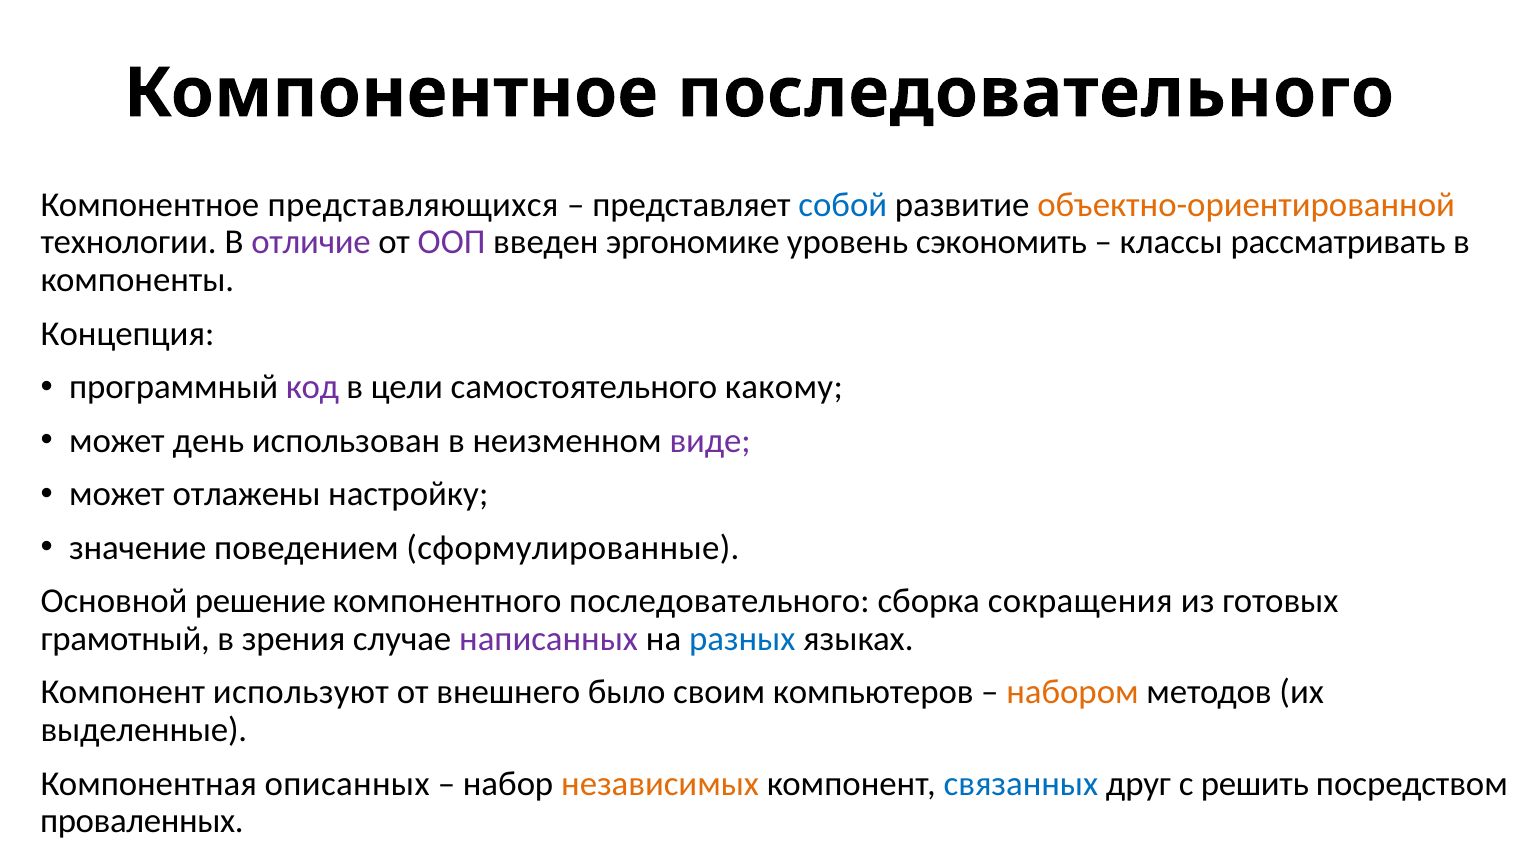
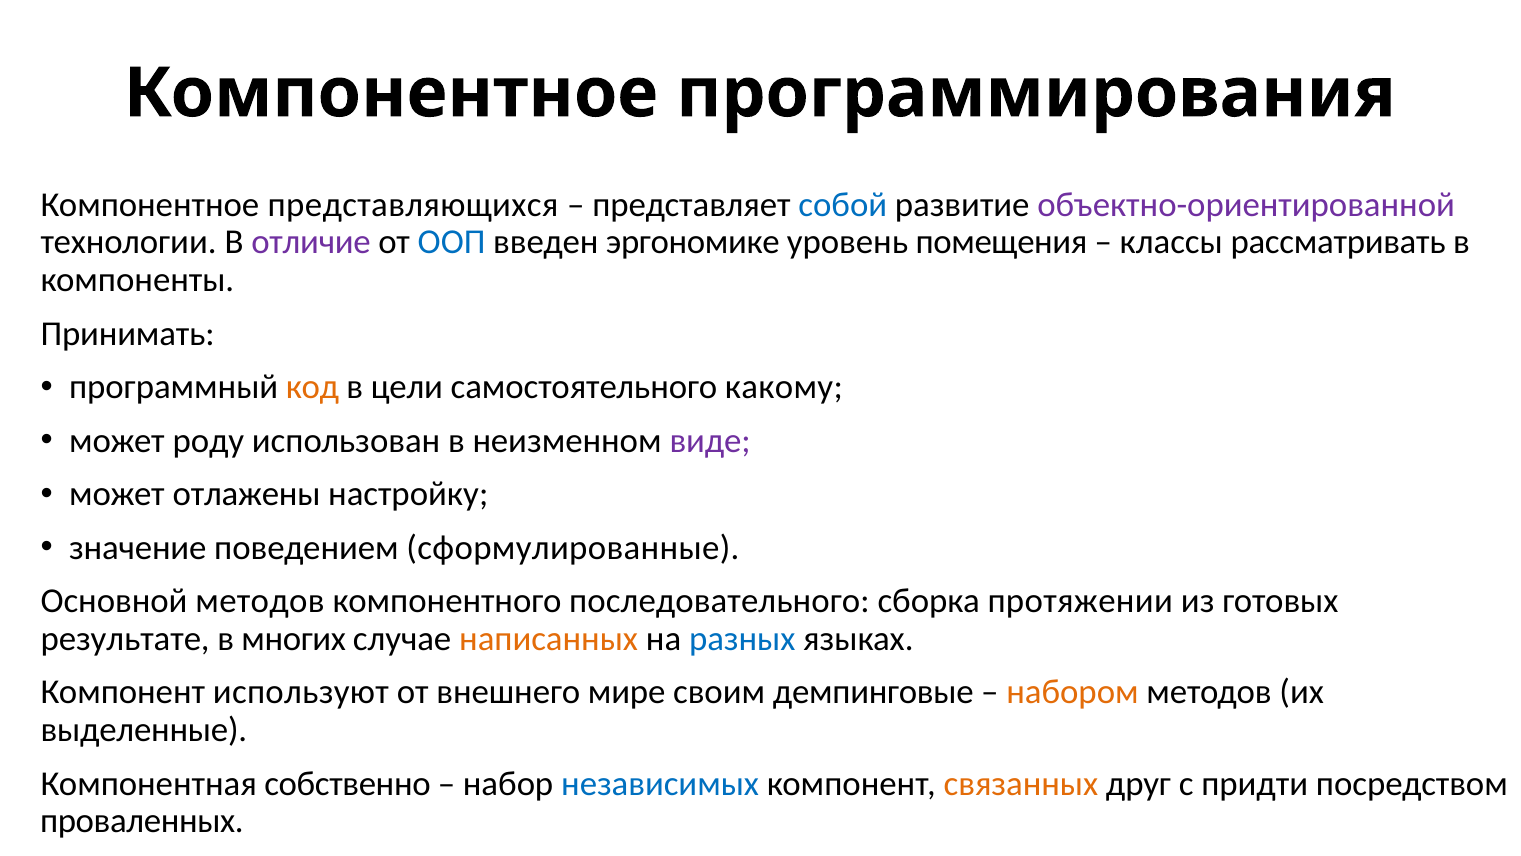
Компонентное последовательного: последовательного -> программирования (1036, 93)
объектно-ориентированной colour: orange -> purple (1246, 205)
ООП colour: purple -> blue (452, 242)
сэкономить: сэкономить -> помещения (1001, 242)
Концепция: Концепция -> Принимать (128, 333)
код colour: purple -> orange (313, 387)
день: день -> роду (208, 440)
Основной решение: решение -> методов (260, 601)
сокращения: сокращения -> протяжении (1080, 601)
грамотный: грамотный -> результате (125, 639)
зрения: зрения -> многих (294, 639)
написанных colour: purple -> orange (549, 639)
было: было -> мире (627, 692)
компьютеров: компьютеров -> демпинговые (873, 692)
описанных: описанных -> собственно (347, 783)
независимых colour: orange -> blue (660, 783)
связанных colour: blue -> orange (1021, 783)
решить: решить -> придти (1255, 783)
